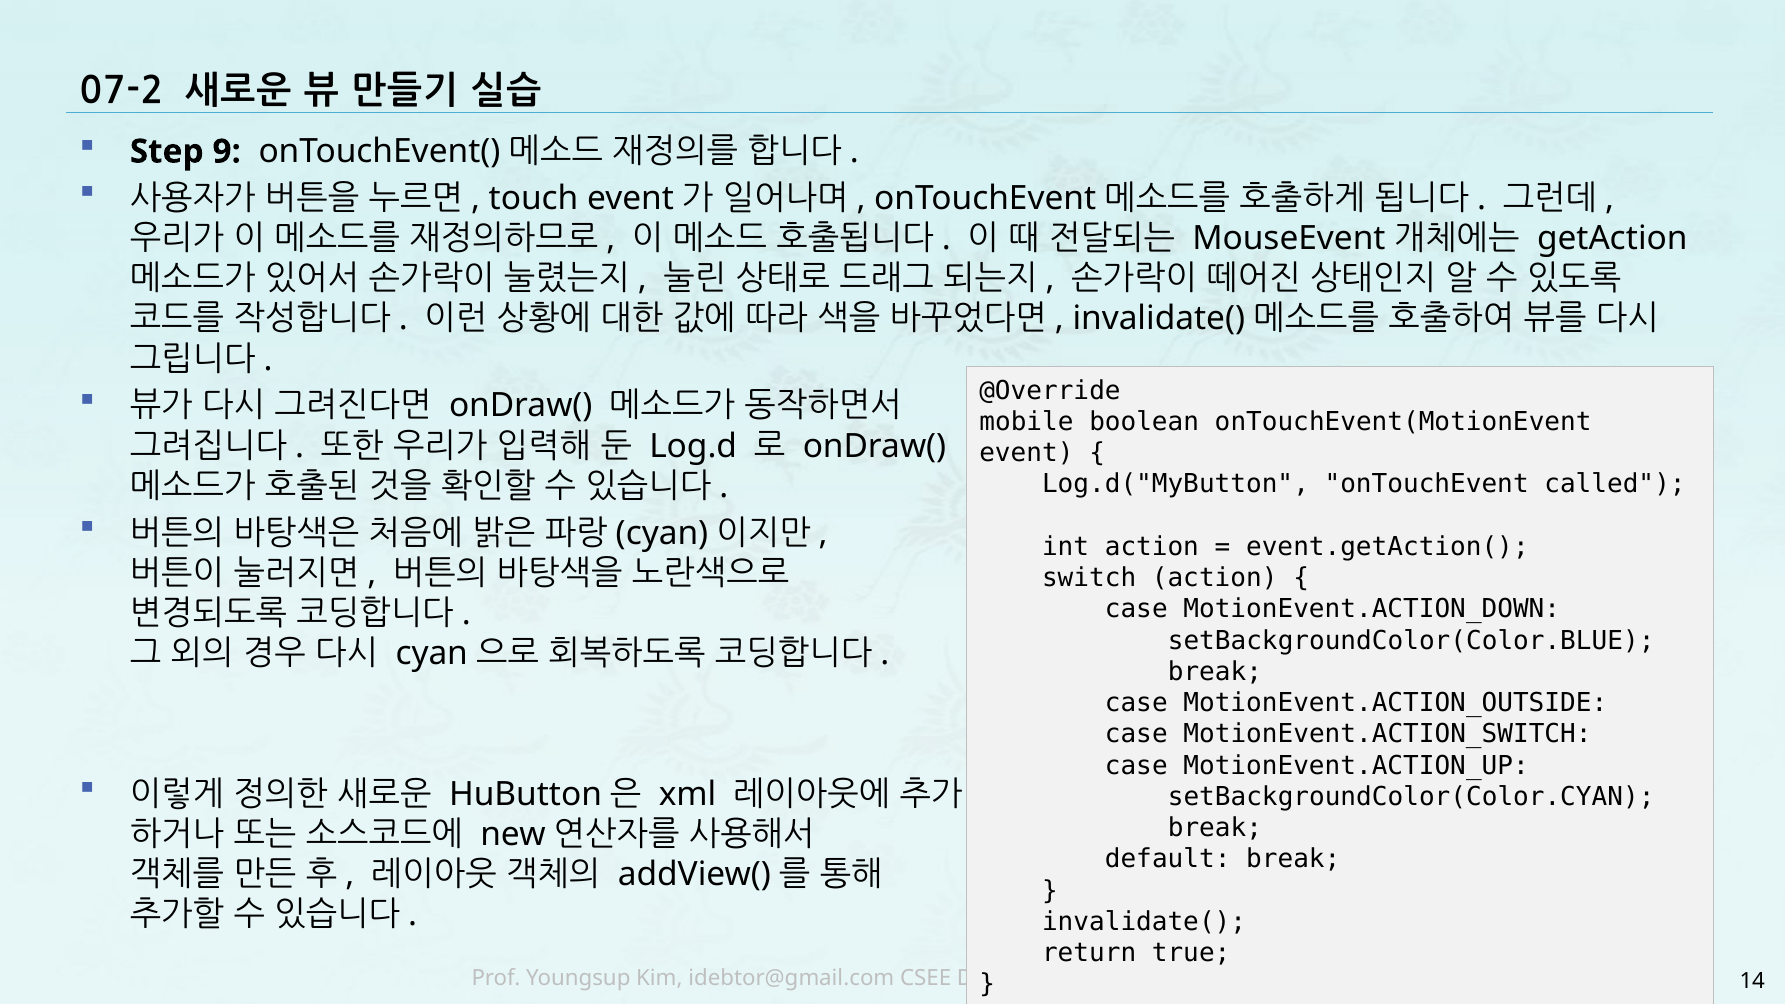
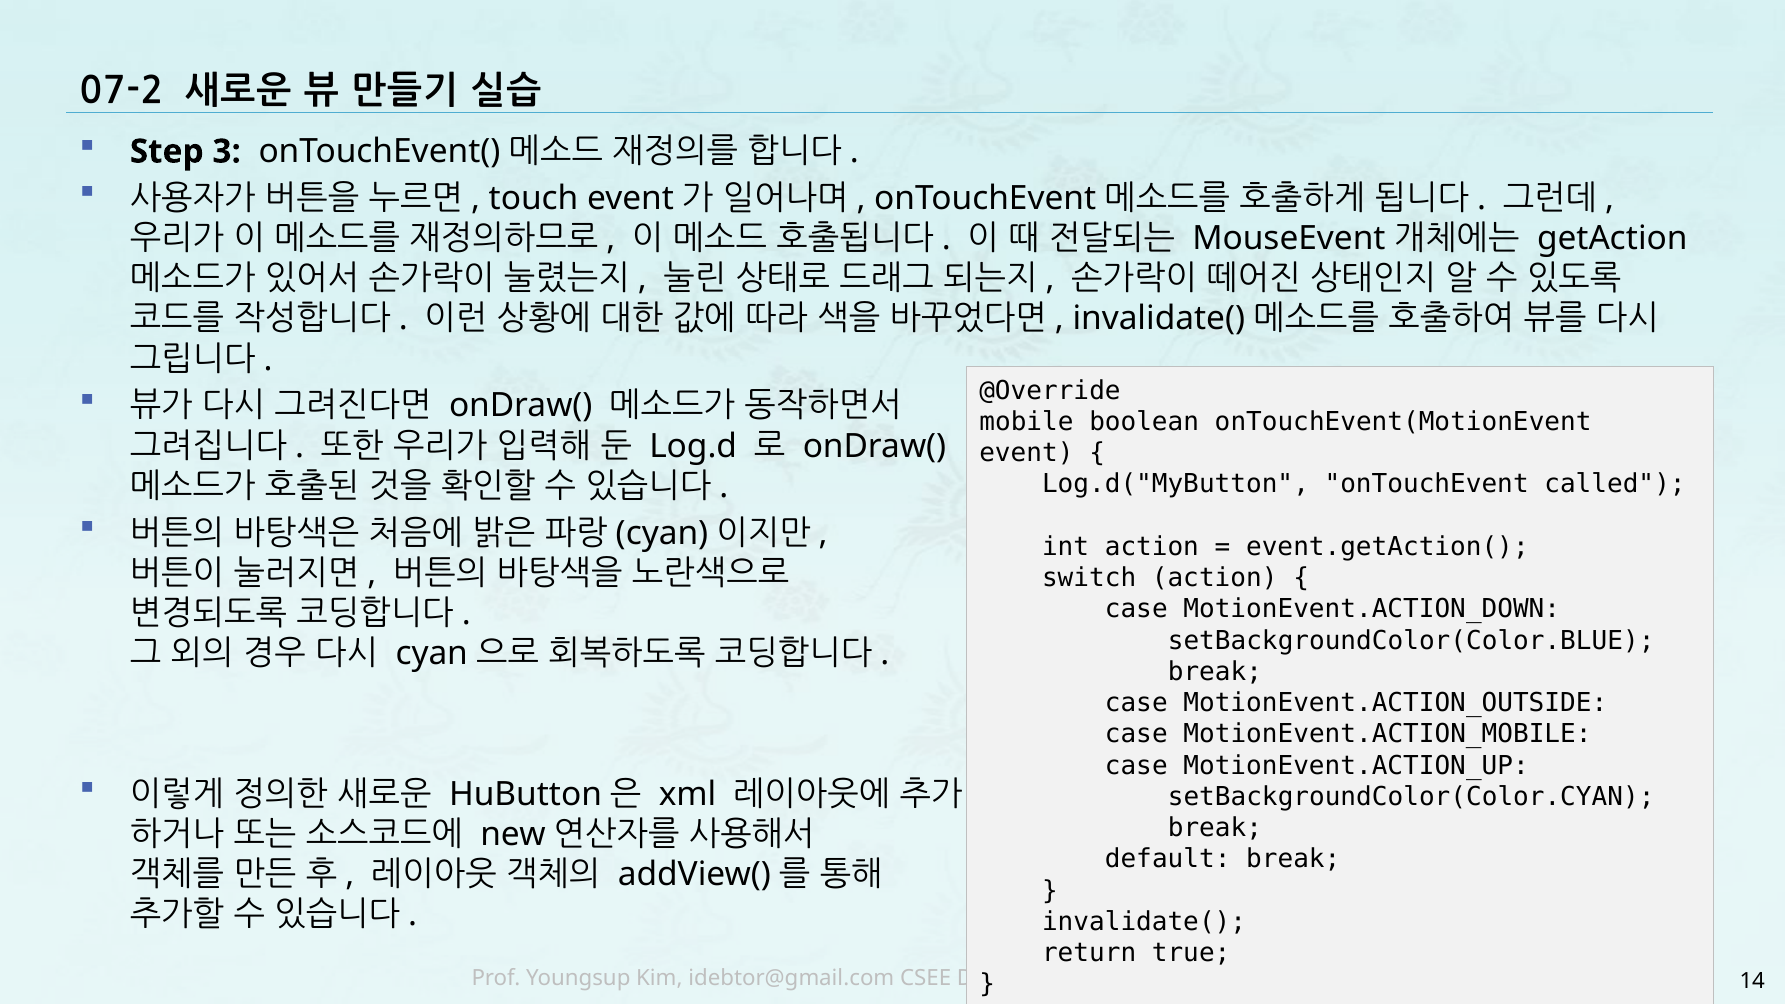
9: 9 -> 3 (227, 152)
MotionEvent.ACTION_SWITCH: MotionEvent.ACTION_SWITCH -> MotionEvent.ACTION_MOBILE (1387, 734)
